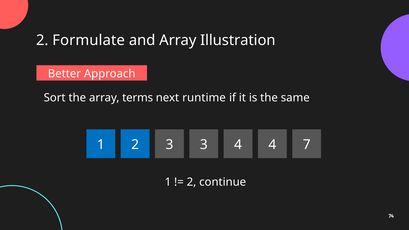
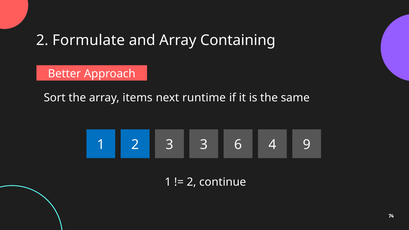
Illustration: Illustration -> Containing (238, 40)
terms: terms -> items (138, 98)
1 4: 4 -> 6 (238, 145)
7: 7 -> 9 (307, 145)
